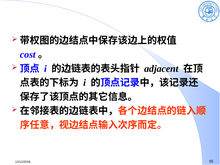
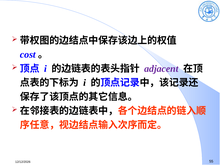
adjacent colour: black -> purple (161, 69)
